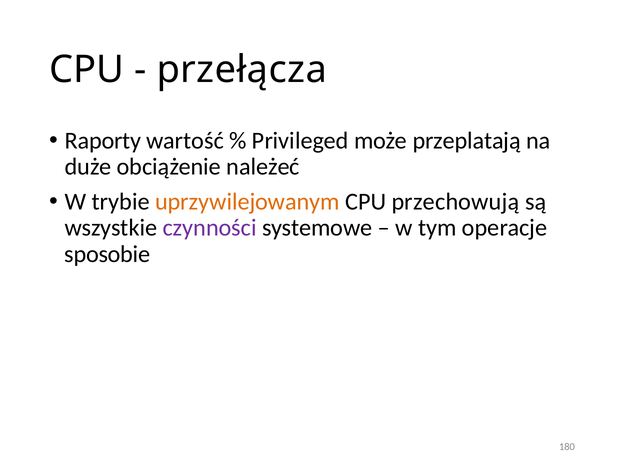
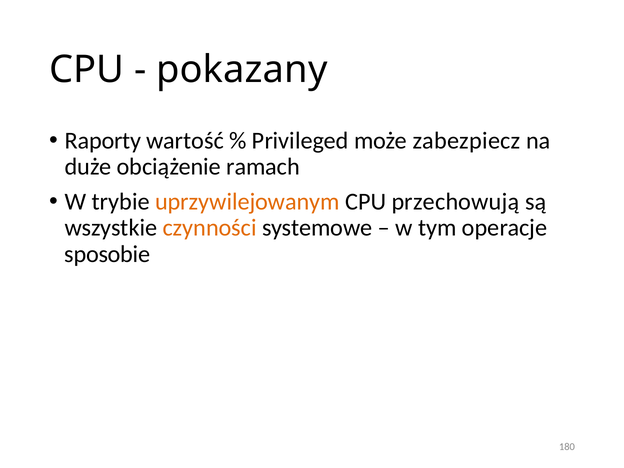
przełącza: przełącza -> pokazany (242, 70)
przeplatają: przeplatają -> zabezpiecz (466, 141)
należeć: należeć -> ramach (263, 167)
czynności colour: purple -> orange (210, 228)
